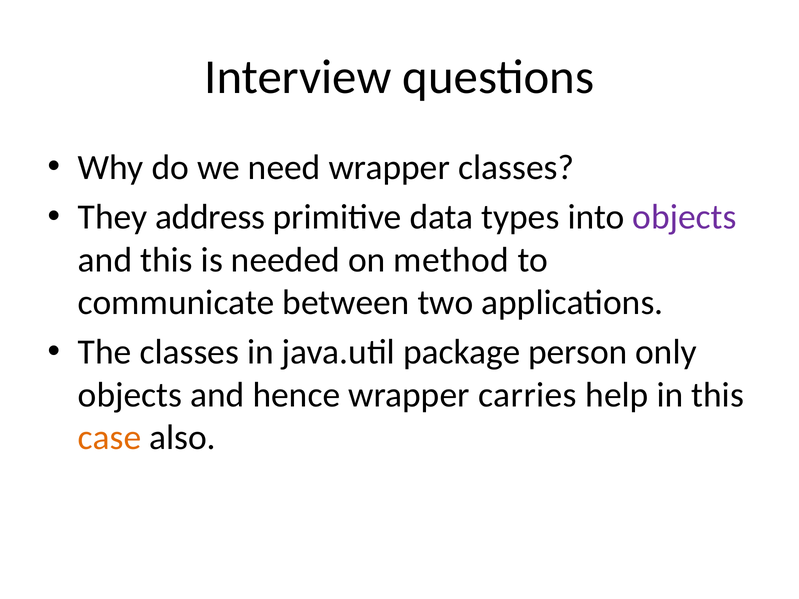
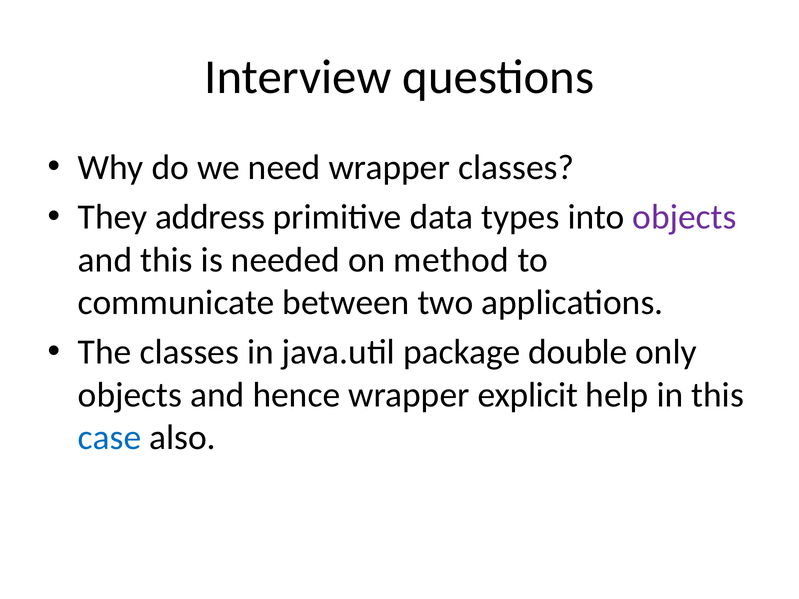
person: person -> double (578, 352)
carries: carries -> explicit (528, 395)
case colour: orange -> blue (110, 438)
